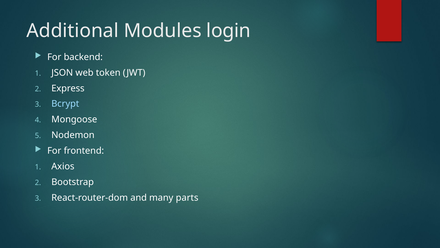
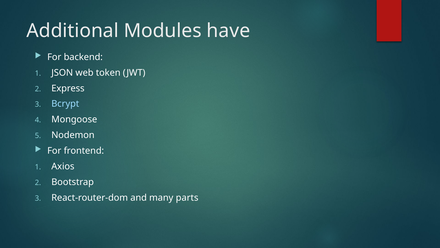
login: login -> have (228, 31)
